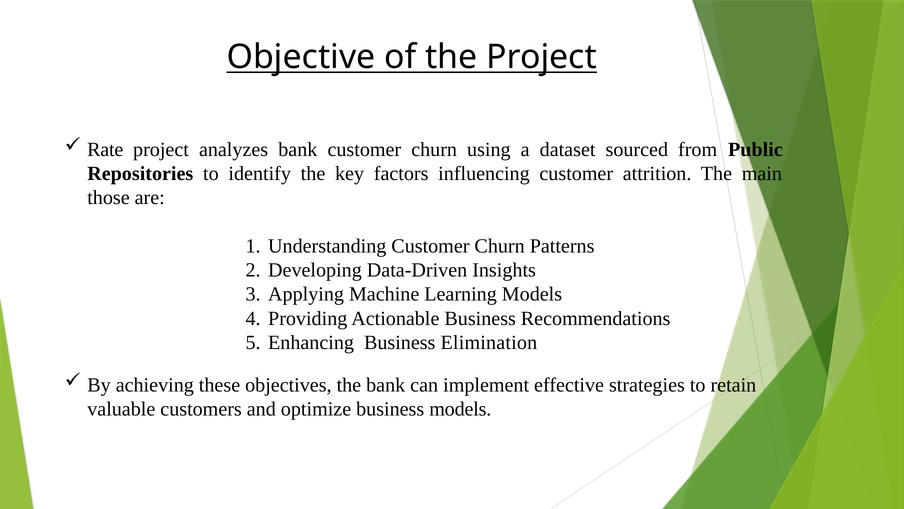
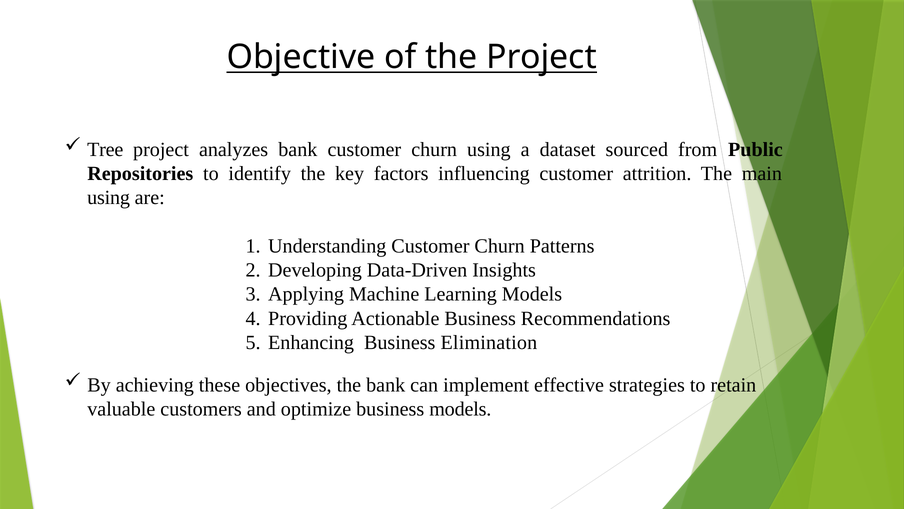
Rate: Rate -> Tree (105, 149)
those: those -> using (109, 198)
